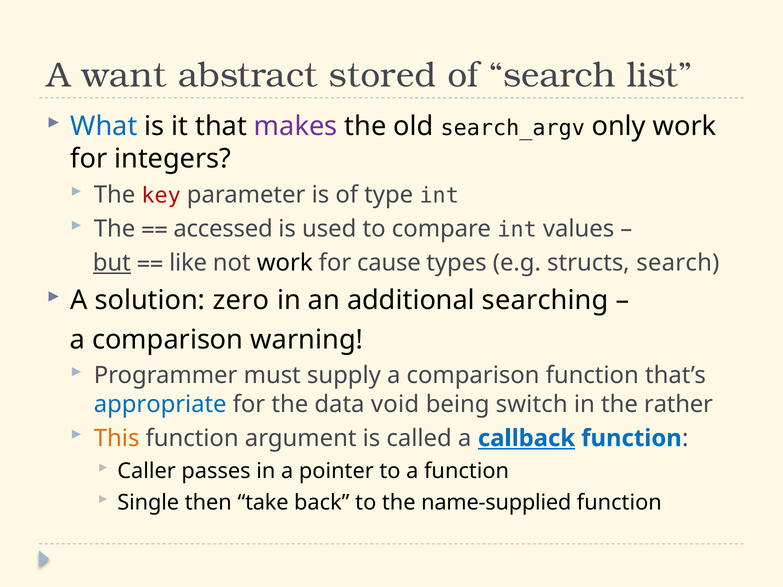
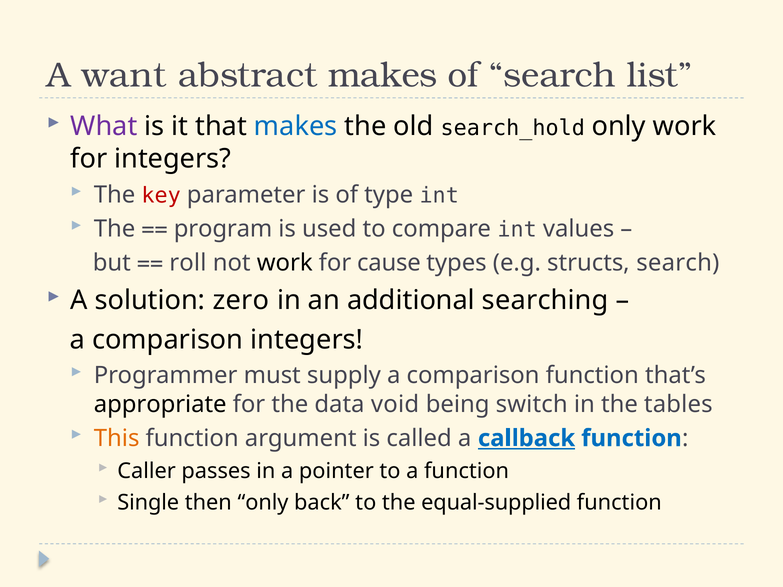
abstract stored: stored -> makes (383, 76)
What colour: blue -> purple (104, 126)
makes colour: purple -> blue (296, 126)
search_argv: search_argv -> search_hold (513, 128)
accessed: accessed -> program (223, 229)
but underline: present -> none (112, 263)
like: like -> roll (188, 263)
comparison warning: warning -> integers (307, 340)
appropriate colour: blue -> black (160, 404)
rather: rather -> tables (678, 404)
then take: take -> only (263, 503)
name-supplied: name-supplied -> equal-supplied (496, 503)
